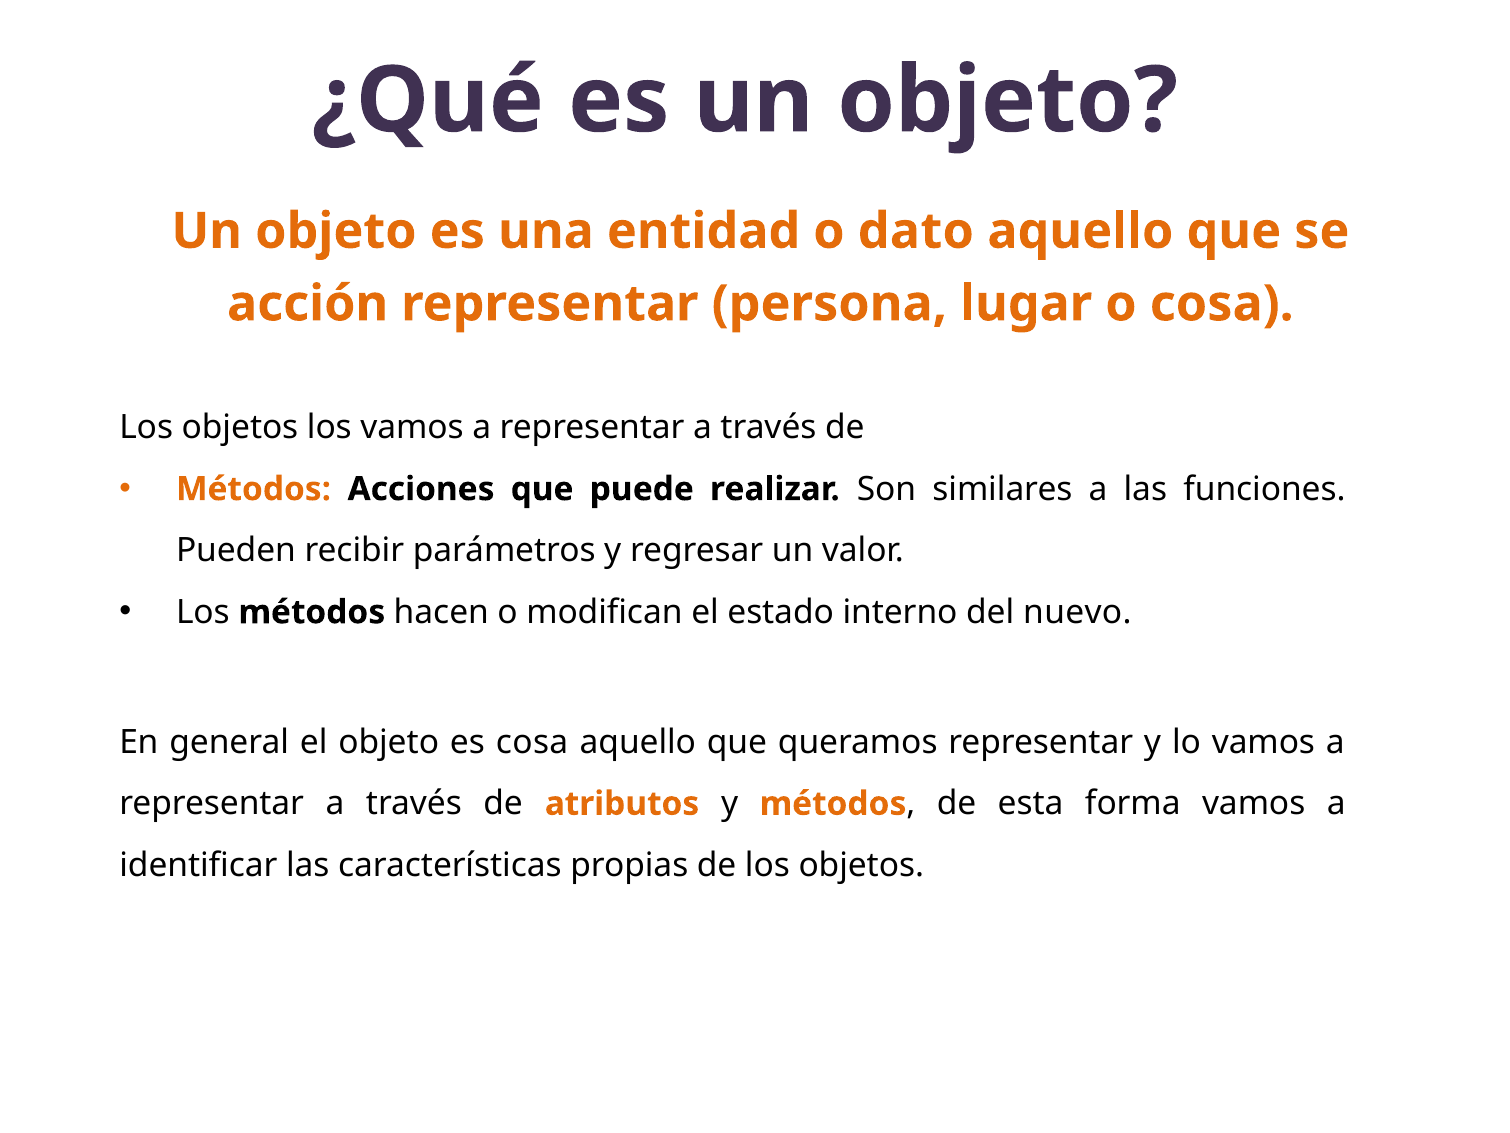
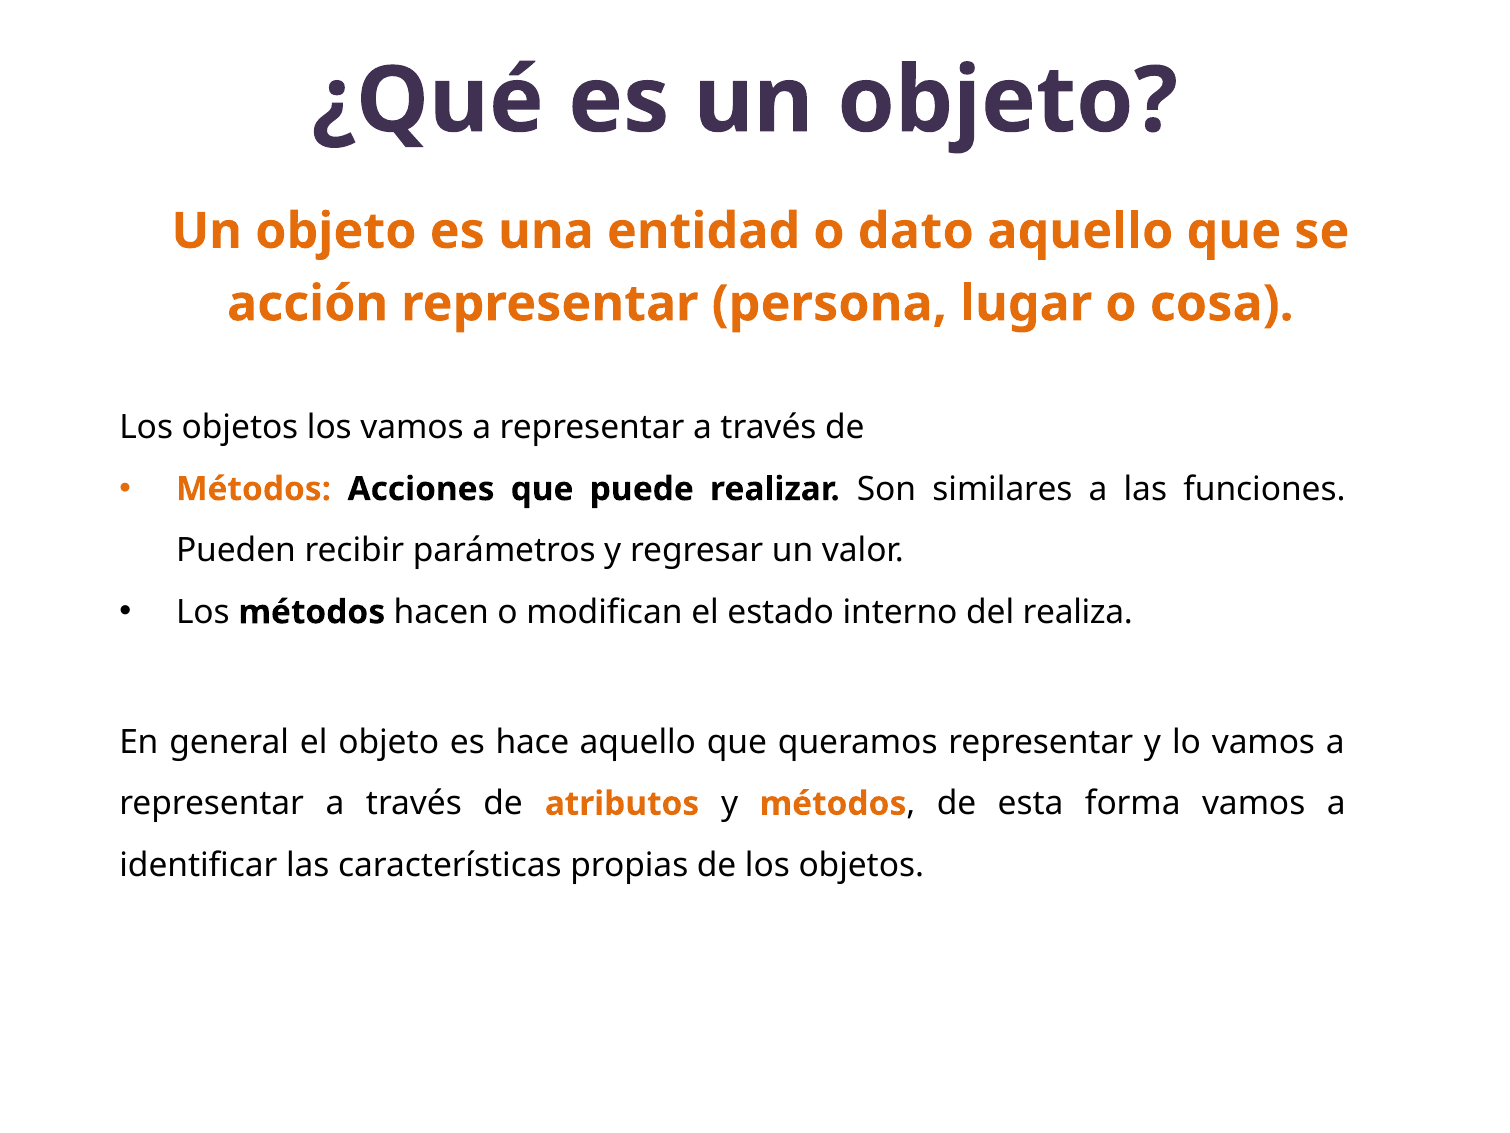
nuevo: nuevo -> realiza (1078, 612)
es cosa: cosa -> hace (532, 742)
